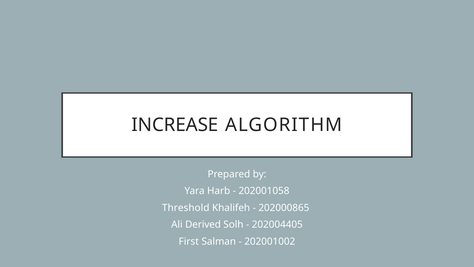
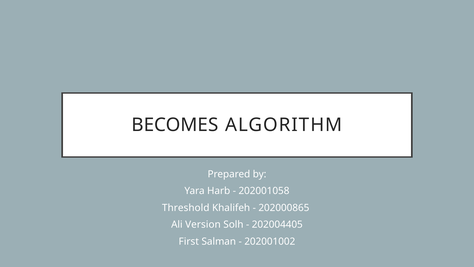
INCREASE: INCREASE -> BECOMES (175, 125)
Derived: Derived -> Version (203, 224)
